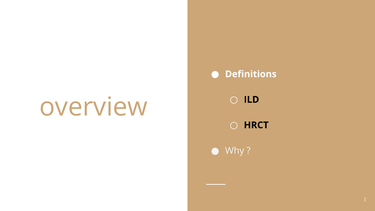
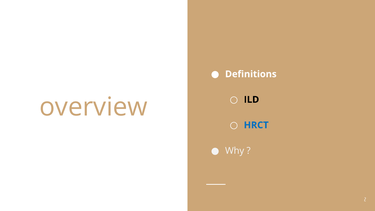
HRCT colour: black -> blue (256, 125)
